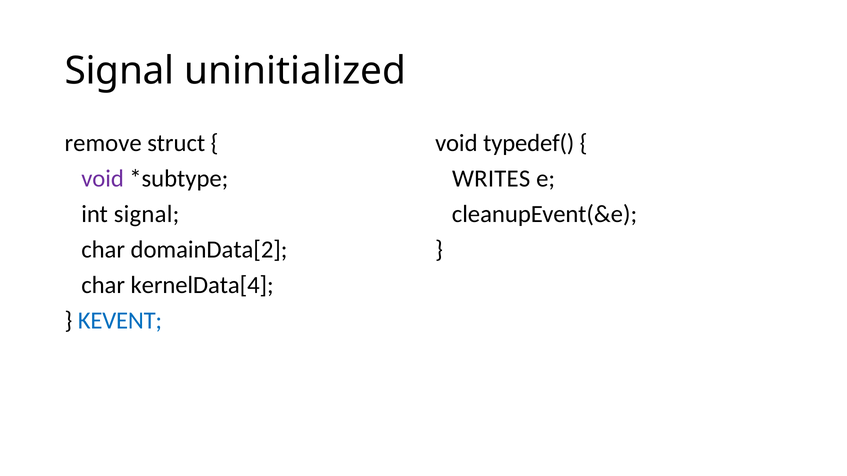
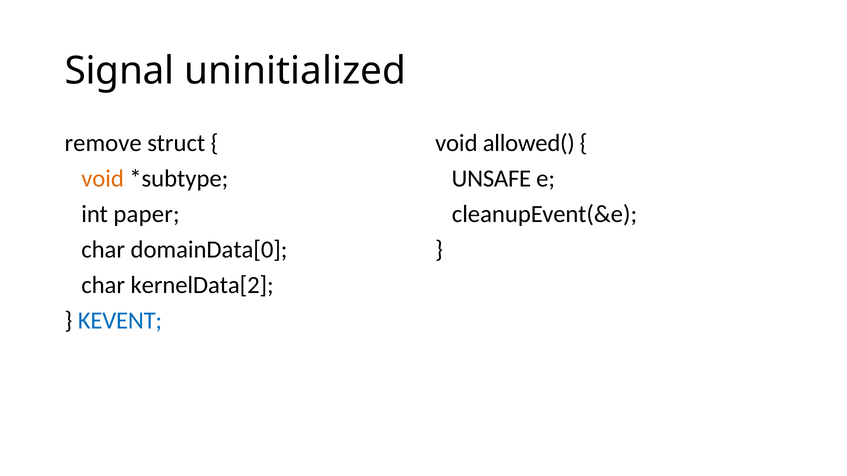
typedef(: typedef( -> allowed( (529, 143)
void colour: purple -> orange (103, 179)
WRITES: WRITES -> UNSAFE (491, 179)
int signal: signal -> paper (147, 214)
domainData[2: domainData[2 -> domainData[0 (209, 250)
kernelData[4: kernelData[4 -> kernelData[2 (202, 285)
